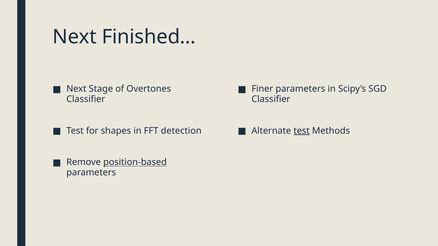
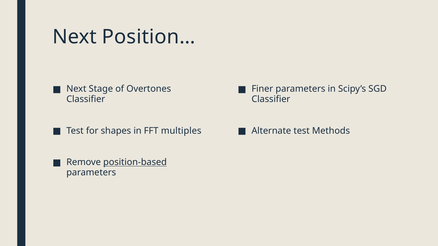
Finished…: Finished… -> Position… (149, 37)
detection: detection -> multiples (181, 131)
test underline: present -> none (302, 131)
